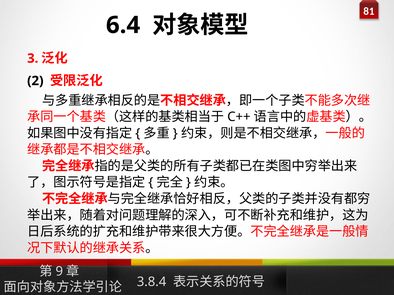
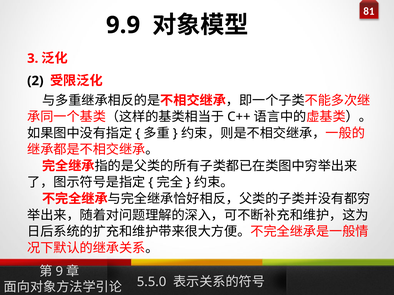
6.4: 6.4 -> 9.9 (123, 25)
3.8.4: 3.8.4 -> 5.5.0 (152, 282)
